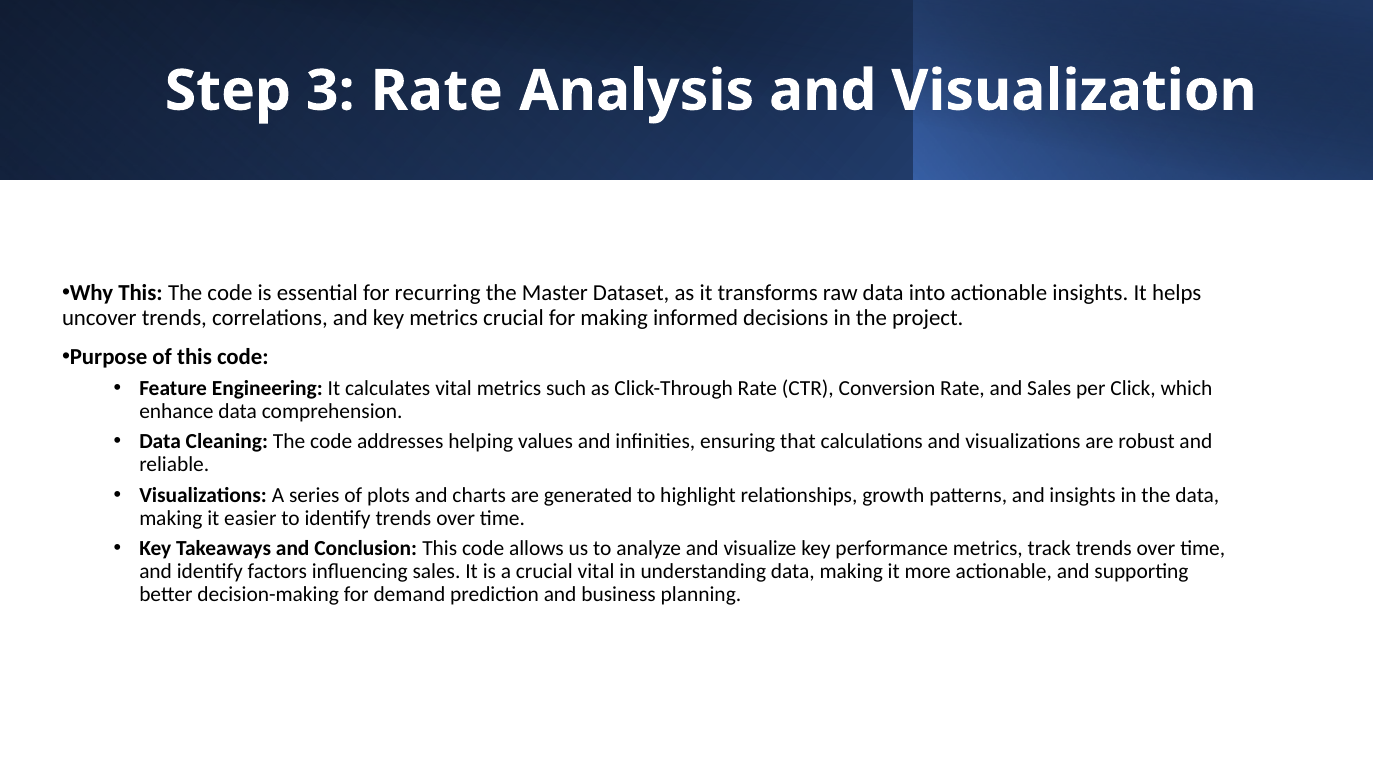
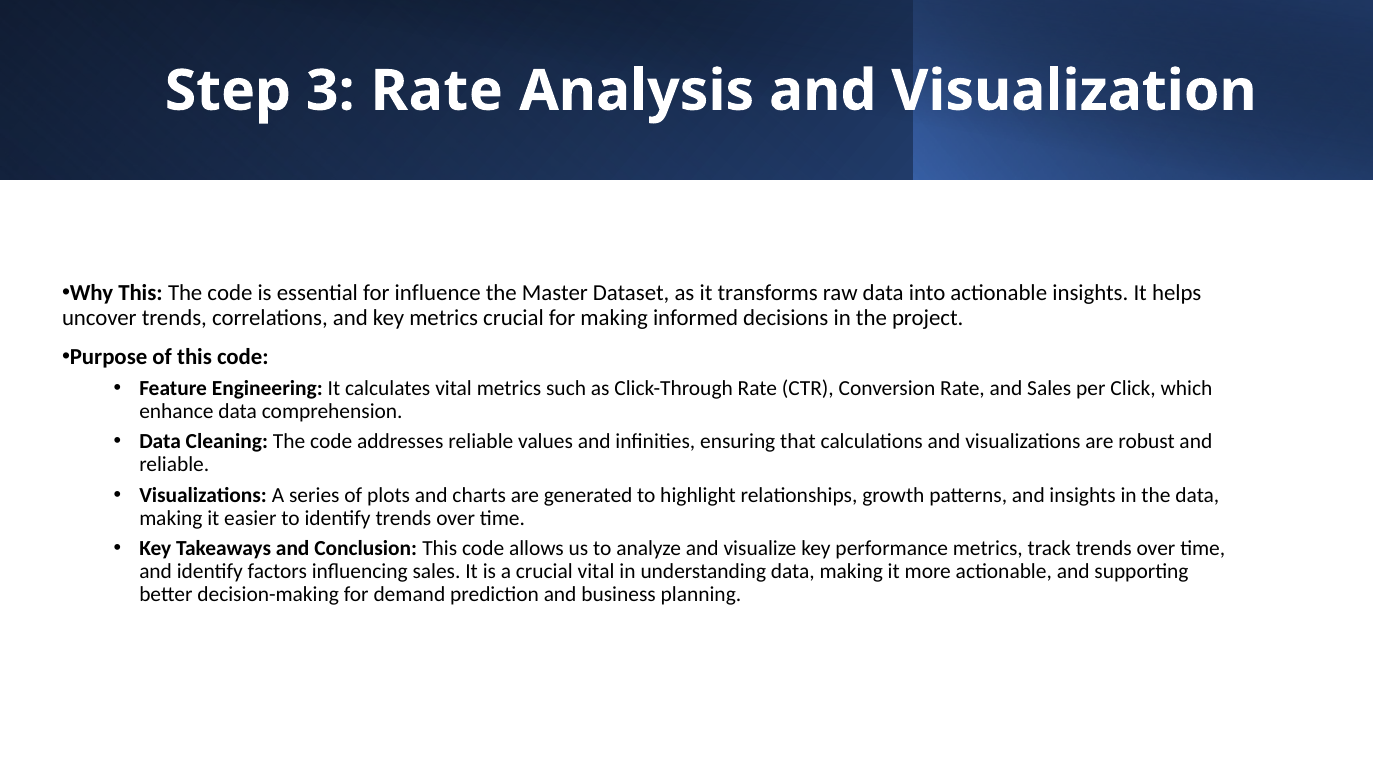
recurring: recurring -> influence (438, 294)
addresses helping: helping -> reliable (481, 442)
